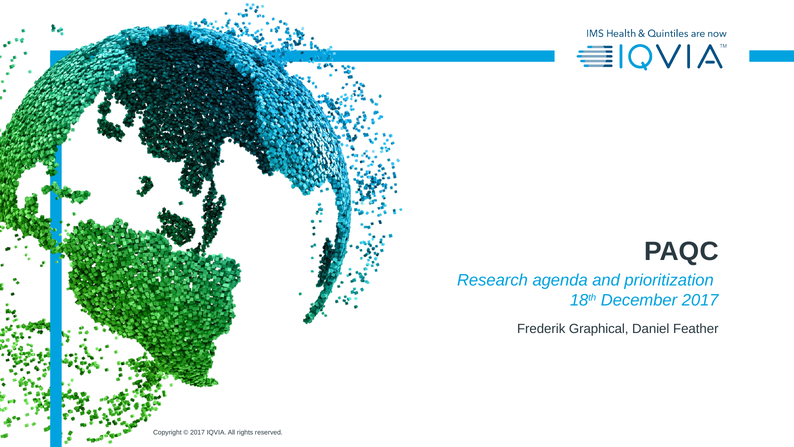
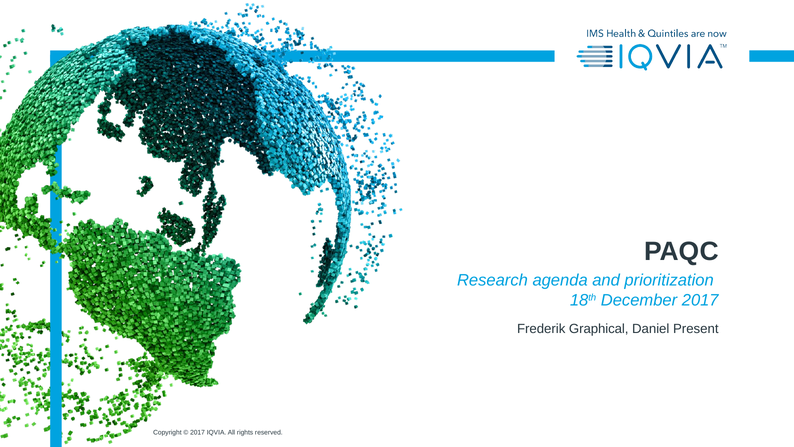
Feather: Feather -> Present (696, 329)
